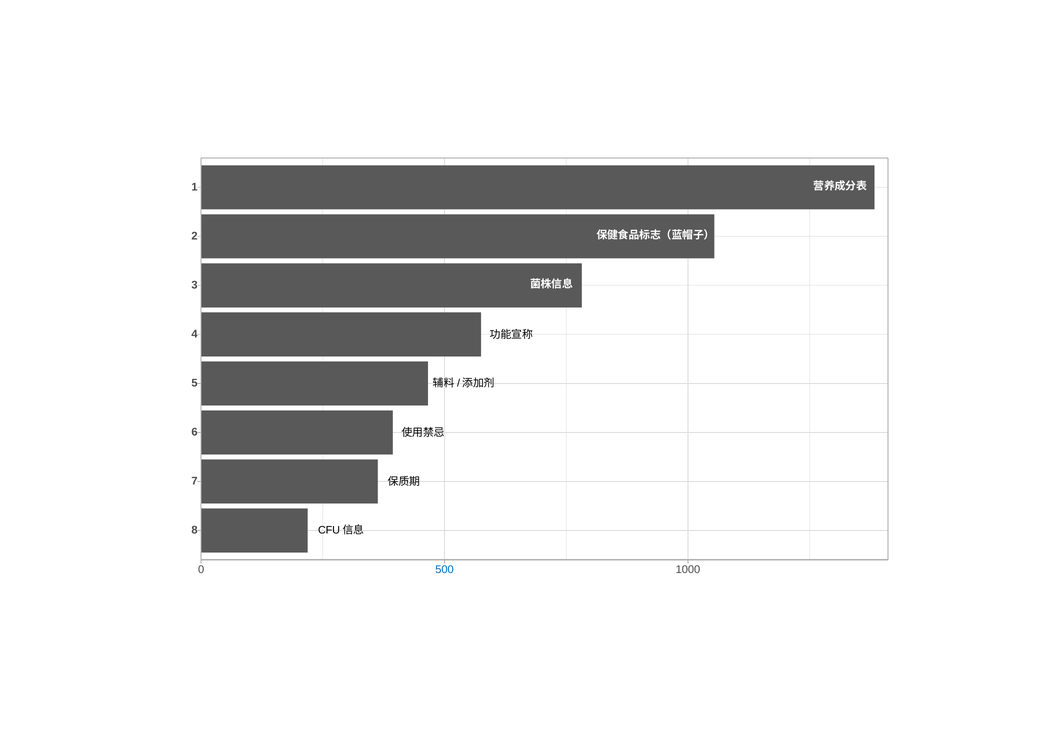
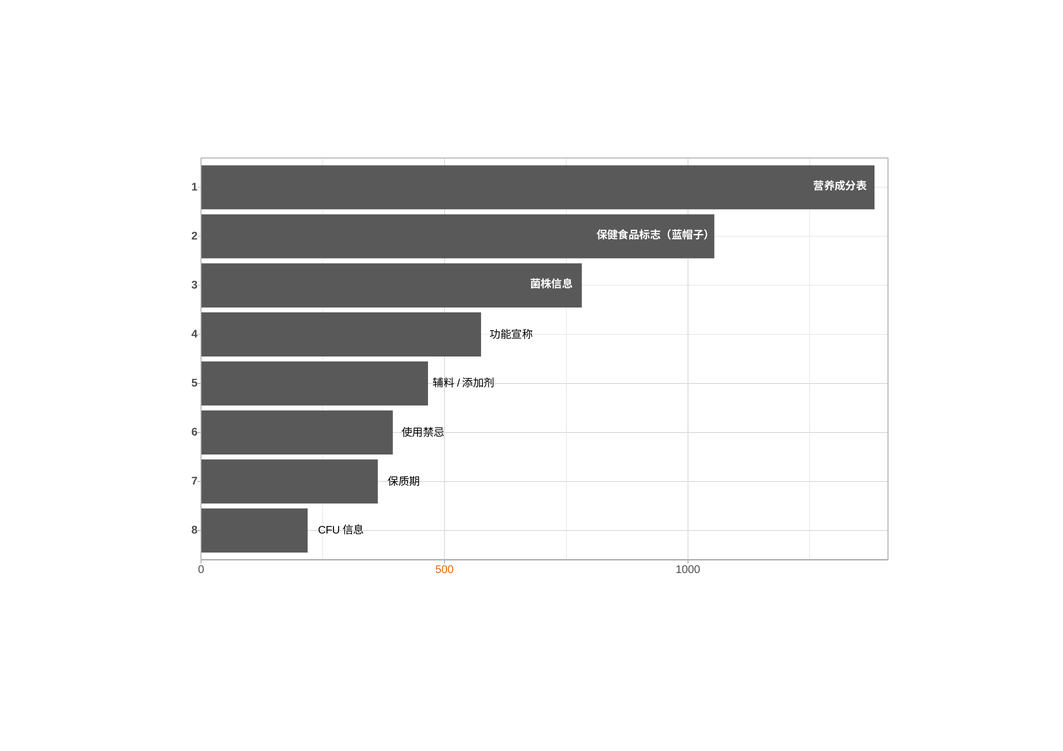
500 colour: blue -> orange (445, 570)
